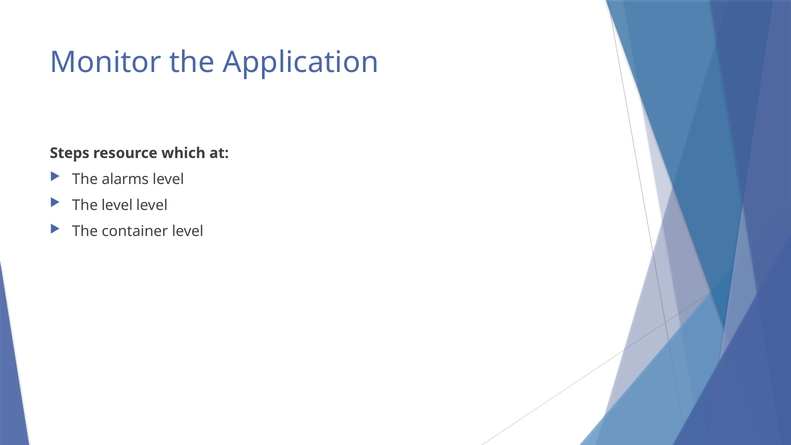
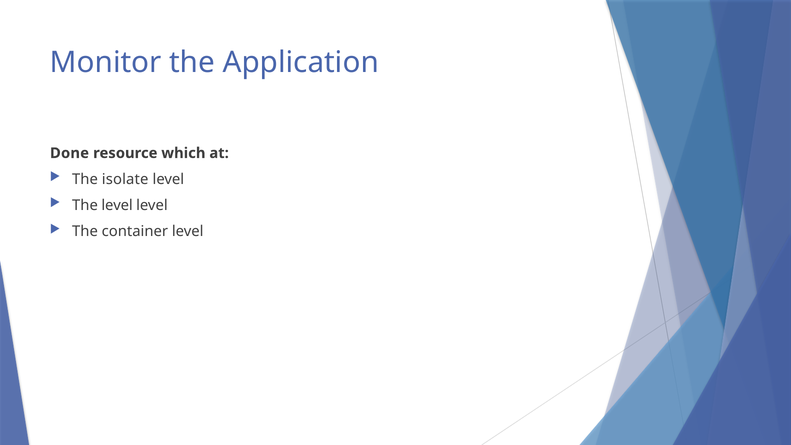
Steps: Steps -> Done (69, 153)
alarms: alarms -> isolate (125, 179)
